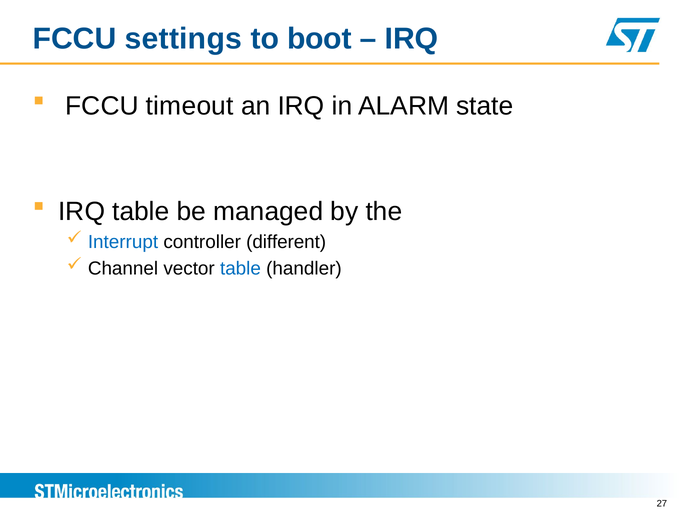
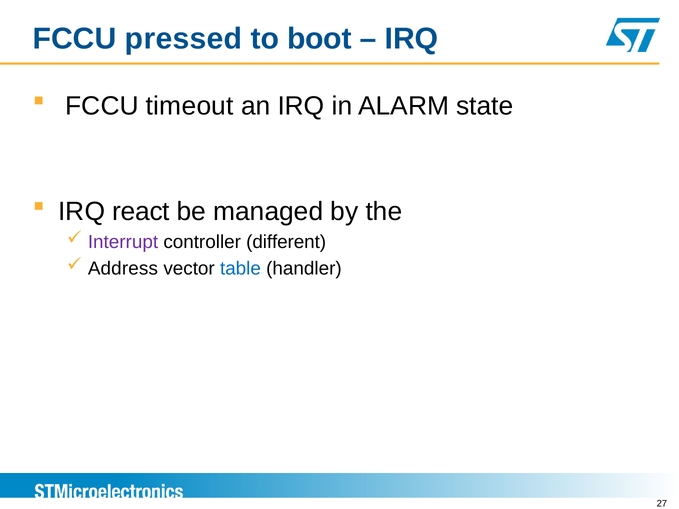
settings: settings -> pressed (183, 39)
IRQ table: table -> react (141, 212)
Interrupt colour: blue -> purple (123, 242)
Channel: Channel -> Address (123, 268)
